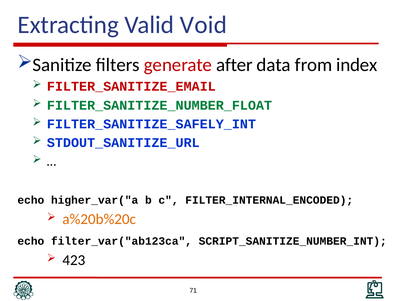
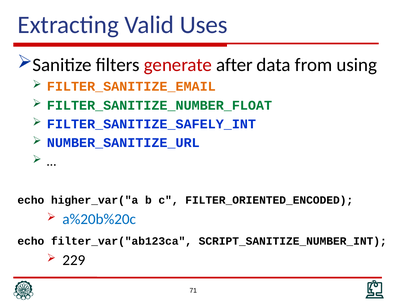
Void: Void -> Uses (204, 25)
index: index -> using (357, 65)
FILTER_SANITIZE_EMAIL colour: red -> orange (131, 87)
STDOUT_SANITIZE_URL: STDOUT_SANITIZE_URL -> NUMBER_SANITIZE_URL (123, 143)
FILTER_INTERNAL_ENCODED: FILTER_INTERNAL_ENCODED -> FILTER_ORIENTED_ENCODED (269, 200)
a%20b%20c colour: orange -> blue (99, 219)
423: 423 -> 229 (74, 261)
